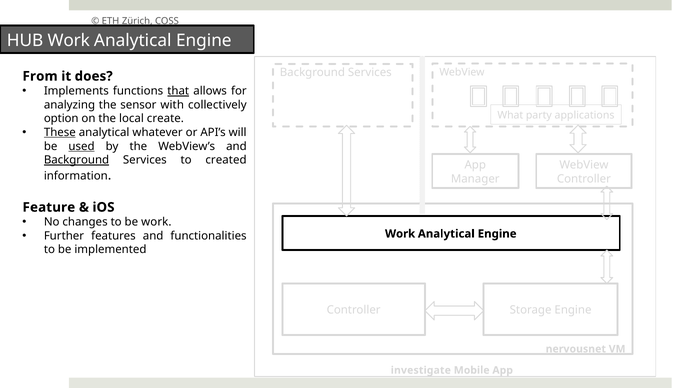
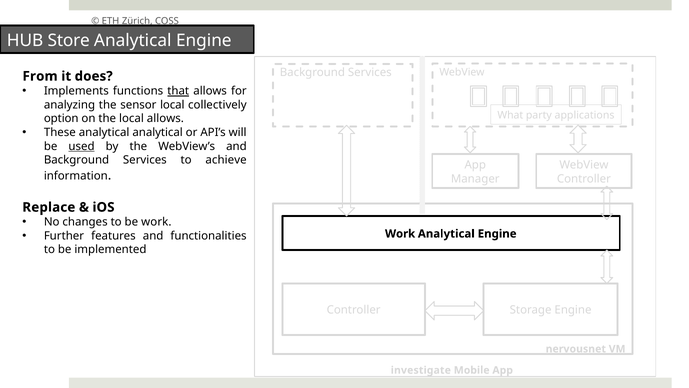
HUB Work: Work -> Store (69, 41)
sensor with: with -> local (172, 105)
local create: create -> allows (165, 118)
These underline: present -> none (60, 132)
analytical whatever: whatever -> analytical (158, 132)
Background underline: present -> none (77, 160)
created: created -> achieve (226, 160)
Feature: Feature -> Replace (49, 207)
